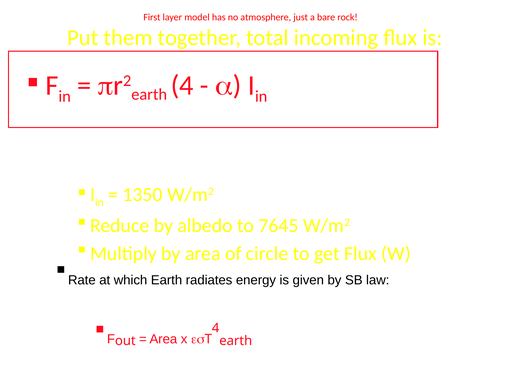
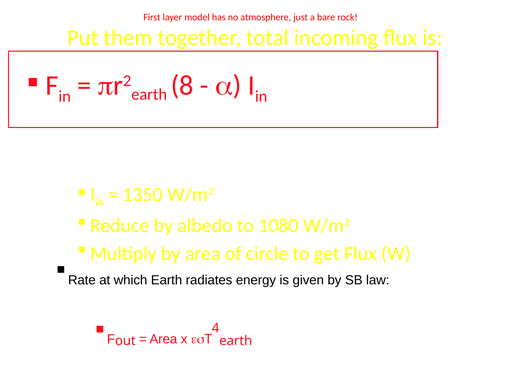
earth 4: 4 -> 8 (182, 85)
7645: 7645 -> 1080 (278, 225)
